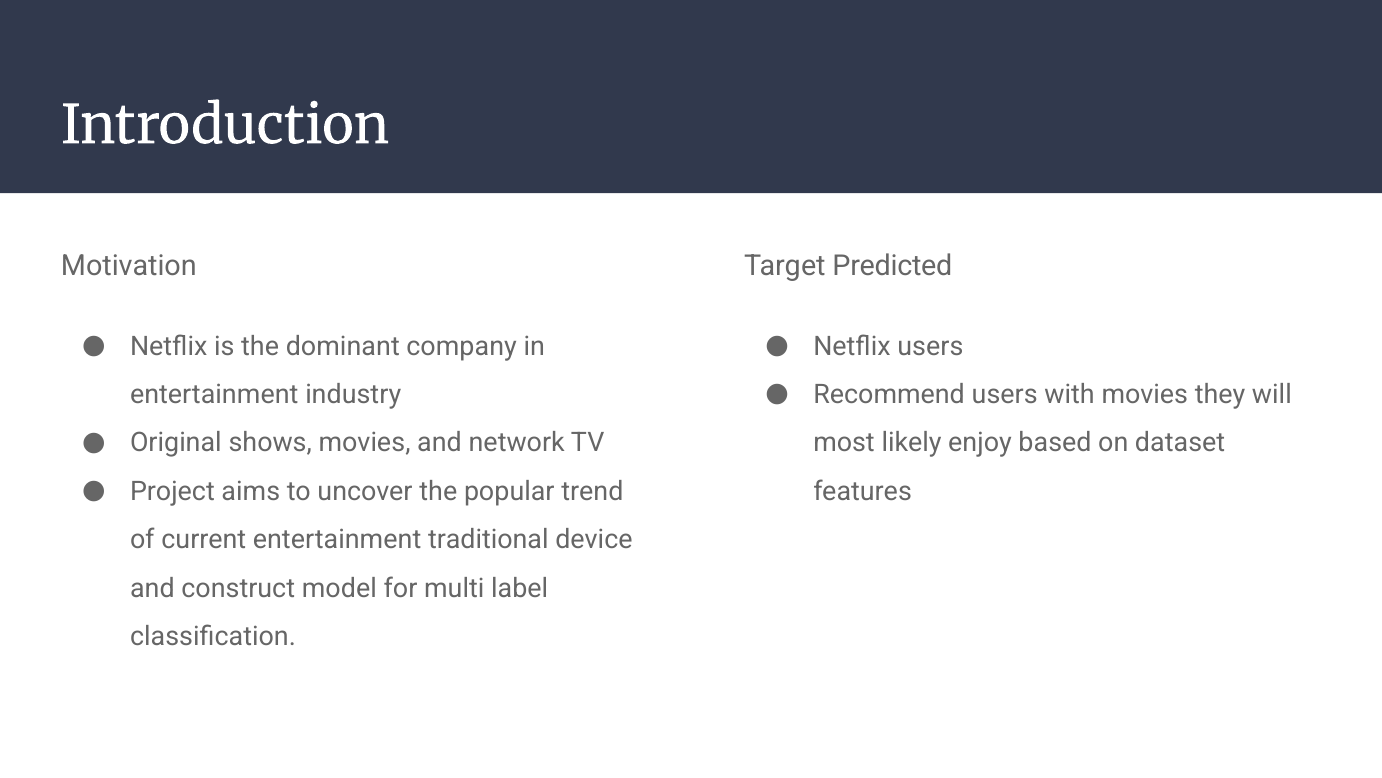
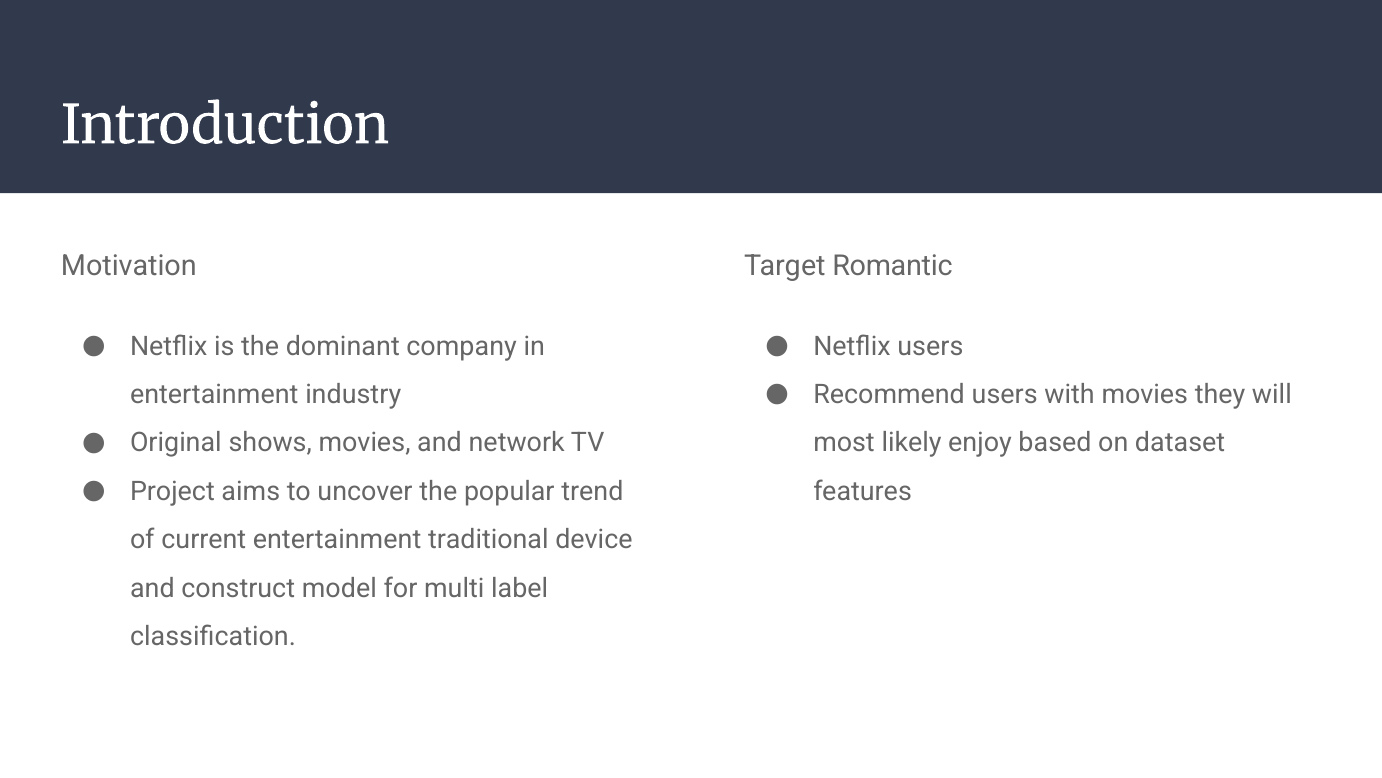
Predicted: Predicted -> Romantic (892, 266)
